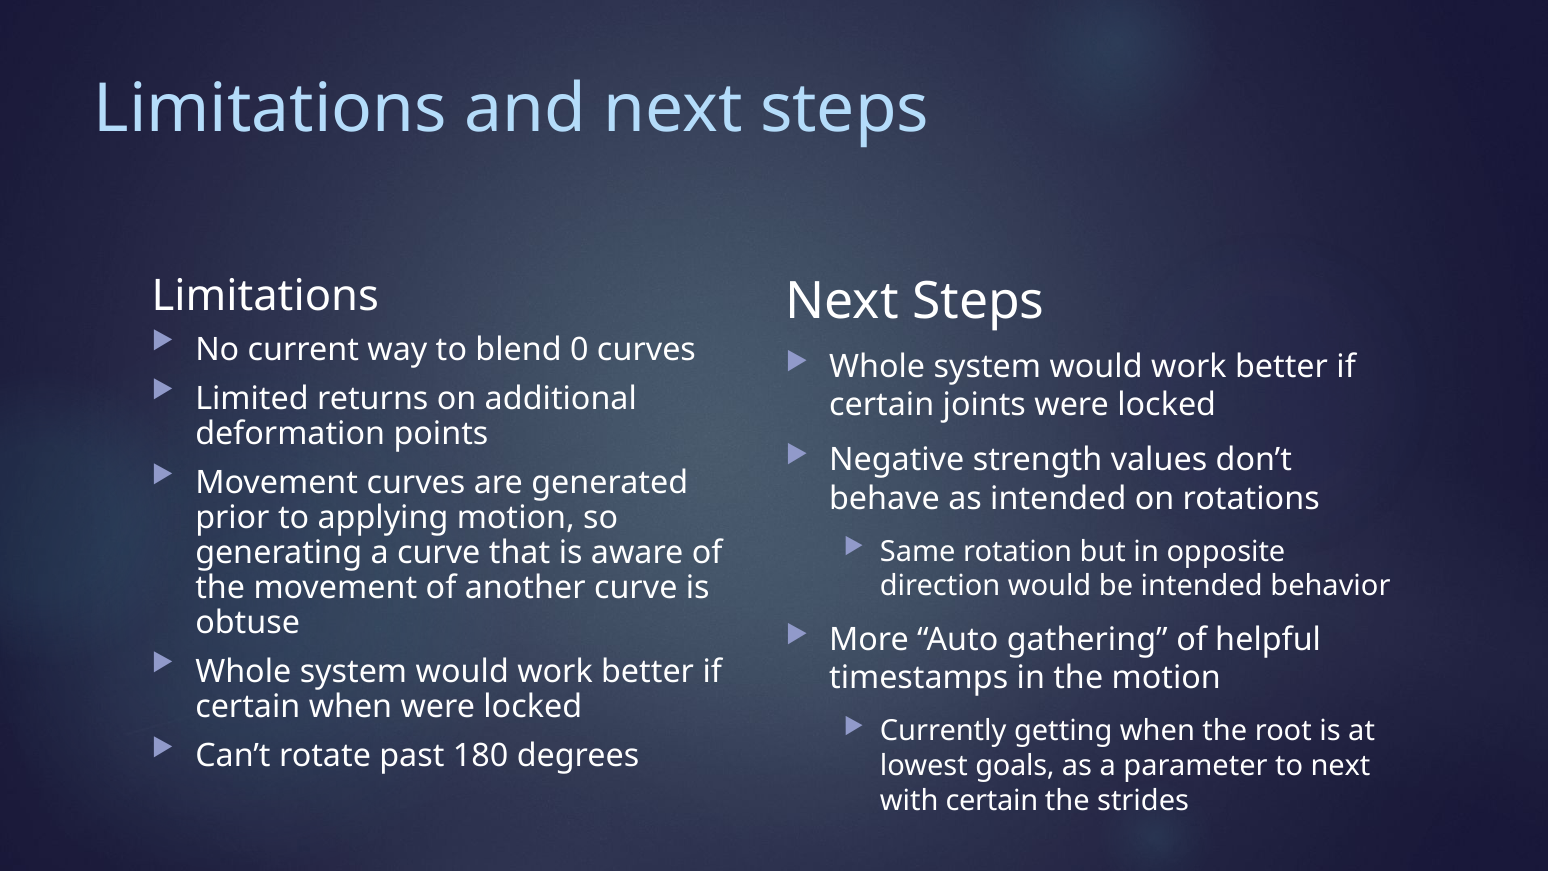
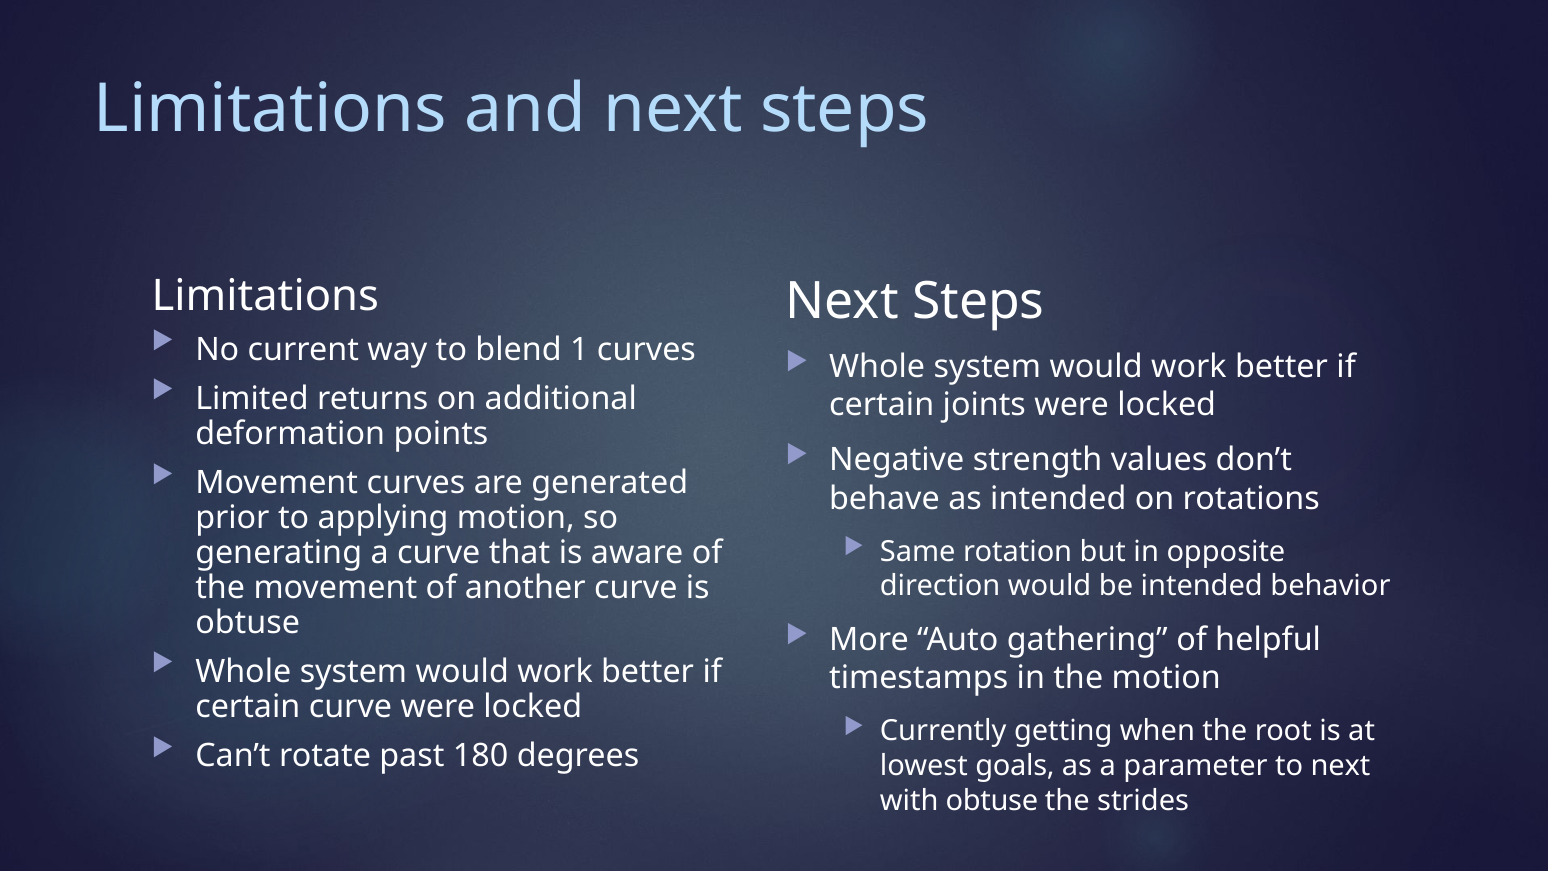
0: 0 -> 1 (579, 350)
certain when: when -> curve (350, 707)
with certain: certain -> obtuse (992, 800)
